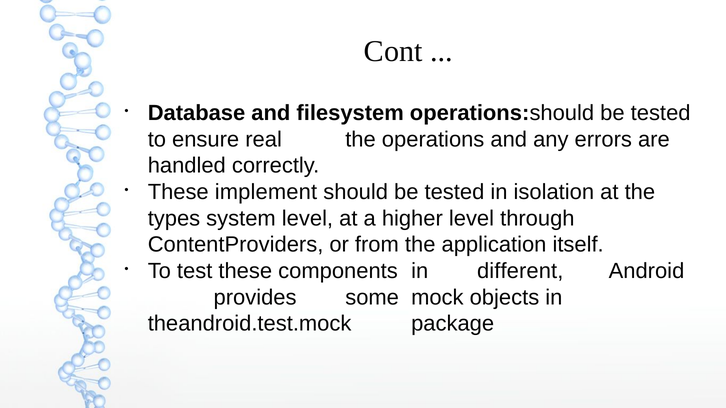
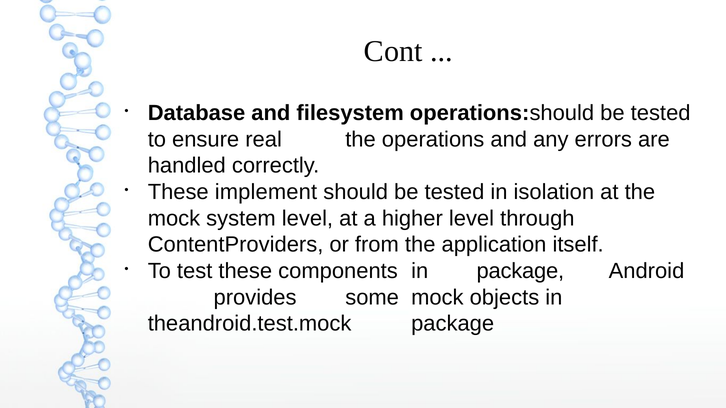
types: types -> mock (174, 219)
in different: different -> package (520, 271)
